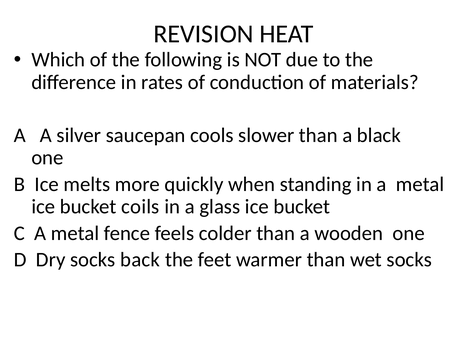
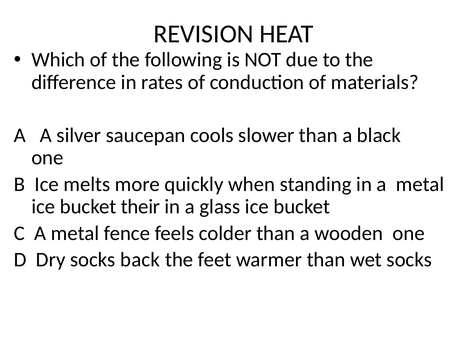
coils: coils -> their (141, 207)
